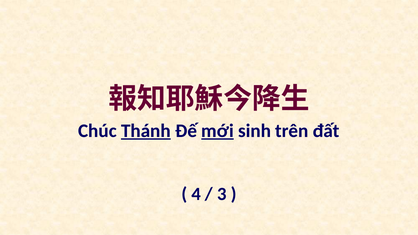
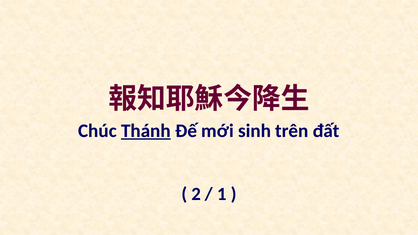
mới underline: present -> none (218, 131)
4: 4 -> 2 (196, 194)
3: 3 -> 1 (222, 194)
